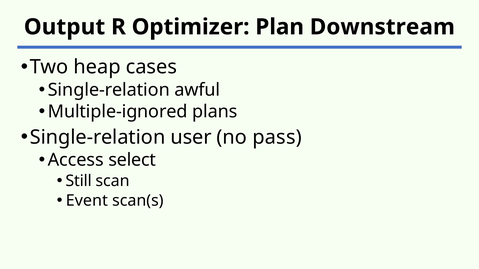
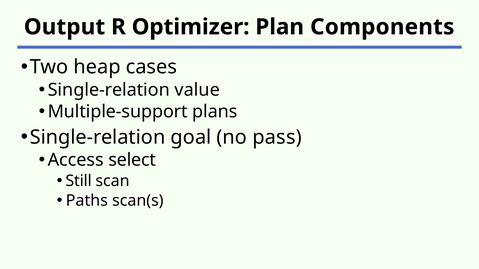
Downstream: Downstream -> Components (382, 27)
awful: awful -> value (197, 90)
Multiple-ignored: Multiple-ignored -> Multiple-support (118, 112)
user: user -> goal (191, 137)
Event: Event -> Paths (87, 201)
